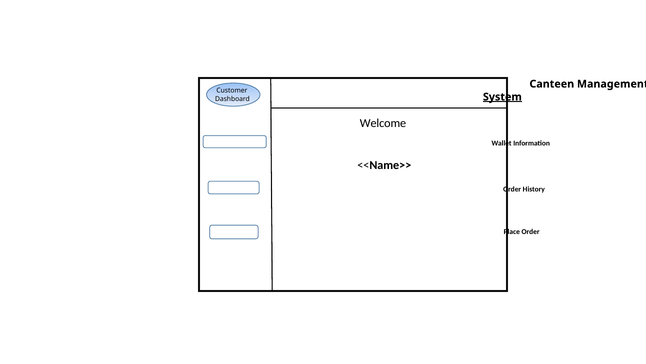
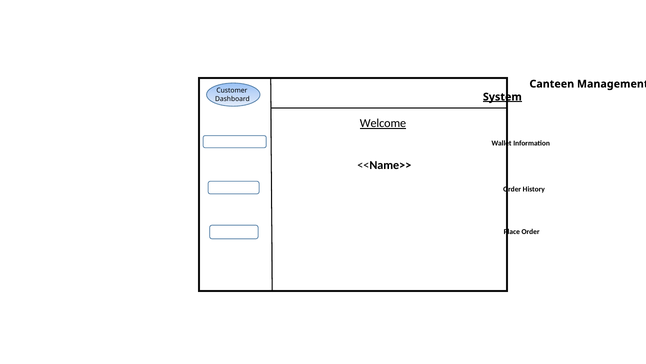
Welcome underline: none -> present (383, 123)
